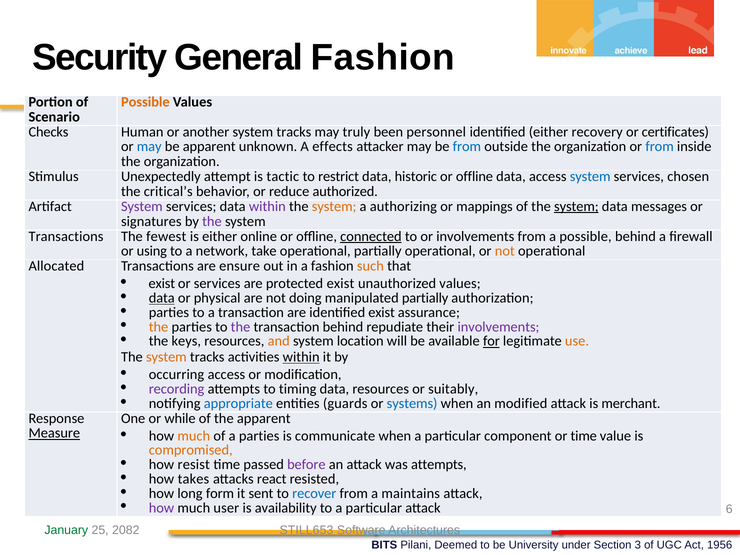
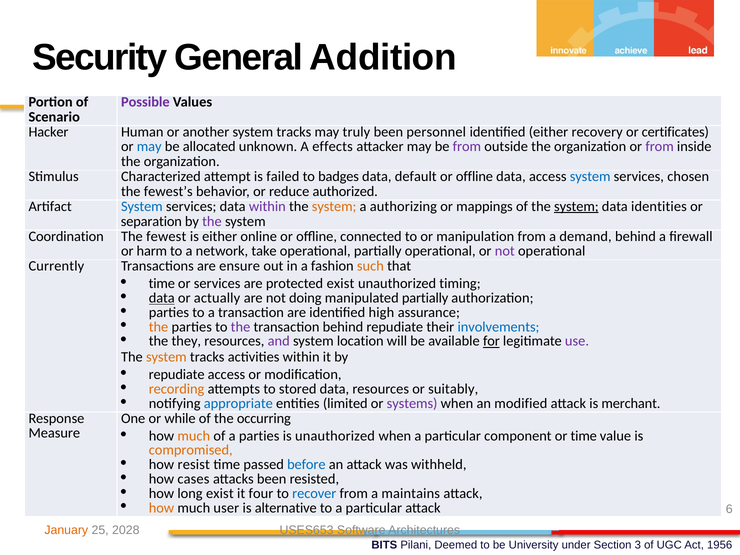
General Fashion: Fashion -> Addition (383, 57)
Possible colour: orange -> purple (145, 102)
Checks: Checks -> Hacker (49, 132)
be apparent: apparent -> allocated (209, 147)
from colour: blue -> purple (467, 147)
from colour: blue -> purple (660, 147)
Unexpectedly: Unexpectedly -> Characterized (161, 177)
tactic: tactic -> failed (283, 177)
restrict: restrict -> badges (339, 177)
historic: historic -> default (416, 177)
critical’s: critical’s -> fewest’s (168, 191)
System colour: purple -> blue (142, 206)
messages: messages -> identities (659, 206)
signatures: signatures -> separation (151, 221)
Transactions: Transactions -> Coordination (66, 236)
connected underline: present -> none (371, 236)
or involvements: involvements -> manipulation (475, 236)
a possible: possible -> demand (586, 236)
using: using -> harm (152, 251)
not colour: orange -> purple (505, 251)
Allocated: Allocated -> Currently (56, 266)
exist: exist -> time (162, 284)
unauthorized values: values -> timing (460, 284)
physical: physical -> actually (217, 298)
identified exist: exist -> high (381, 312)
involvements colour: purple -> blue (499, 327)
keys: keys -> they (186, 341)
and colour: orange -> purple (279, 341)
use colour: orange -> purple (577, 341)
within underline: present -> none (301, 357)
occurring: occurring -> repudiate (177, 375)
recording colour: purple -> orange (177, 389)
timing: timing -> stored (298, 389)
guards: guards -> limited (345, 403)
systems colour: blue -> purple (412, 403)
the apparent: apparent -> occurring (264, 418)
Measure underline: present -> none (54, 433)
is communicate: communicate -> unauthorized (335, 436)
before colour: purple -> blue (306, 465)
was attempts: attempts -> withheld (439, 465)
takes: takes -> cases (193, 479)
attacks react: react -> been (272, 479)
long form: form -> exist (220, 493)
sent: sent -> four (261, 493)
how colour: purple -> orange (161, 508)
availability: availability -> alternative (286, 508)
January colour: green -> orange (66, 530)
2082: 2082 -> 2028 (126, 530)
STILL653: STILL653 -> USES653 (307, 530)
